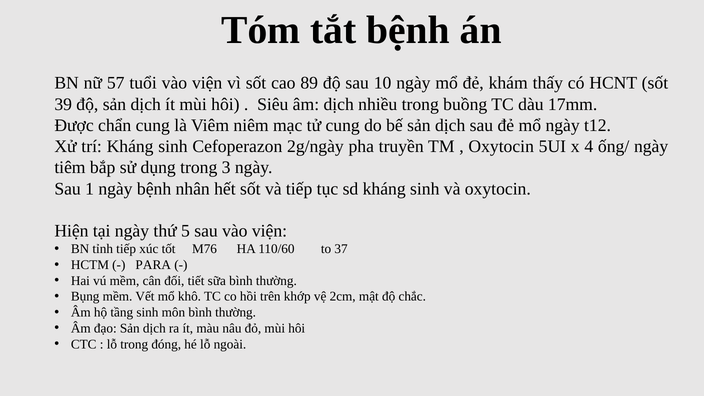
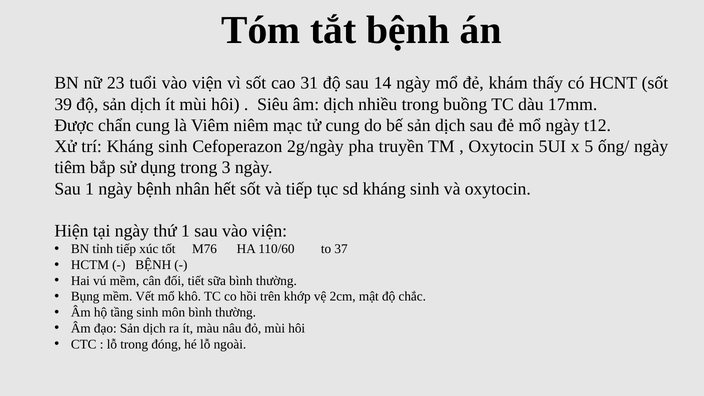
57: 57 -> 23 (116, 83)
89: 89 -> 31 (309, 83)
10: 10 -> 14 (383, 83)
4: 4 -> 5 (589, 146)
thứ 5: 5 -> 1 (186, 231)
PARA: PARA -> BỆNH (153, 265)
